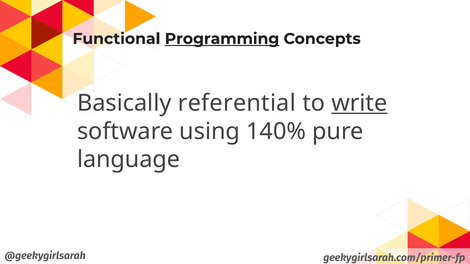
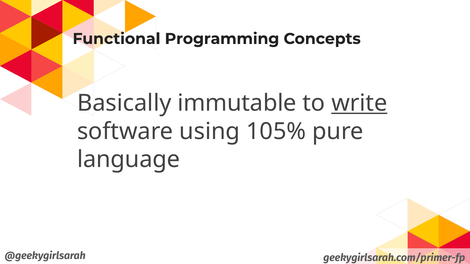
Programming underline: present -> none (222, 39)
referential: referential -> immutable (237, 103)
140%: 140% -> 105% (276, 132)
